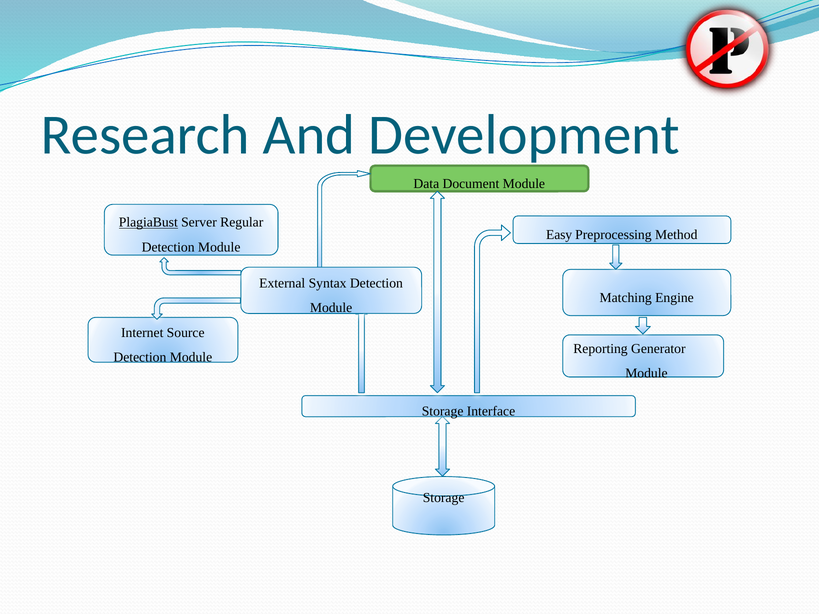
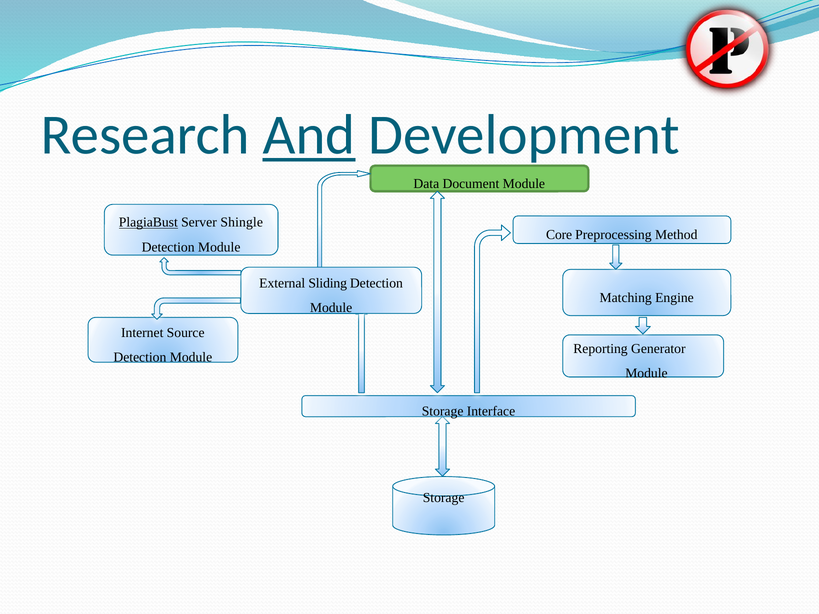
And underline: none -> present (309, 135)
Regular: Regular -> Shingle (242, 223)
Easy: Easy -> Core (559, 235)
Syntax: Syntax -> Sliding (328, 283)
